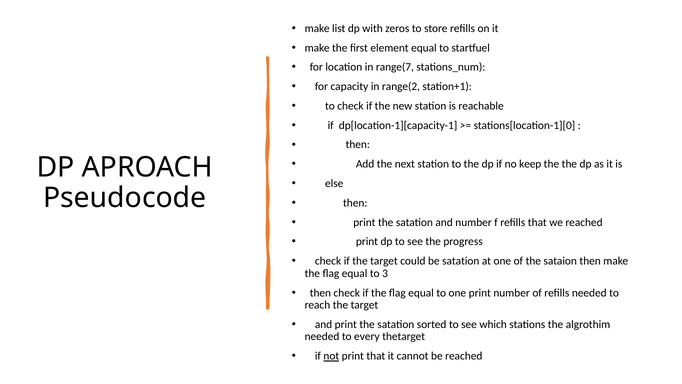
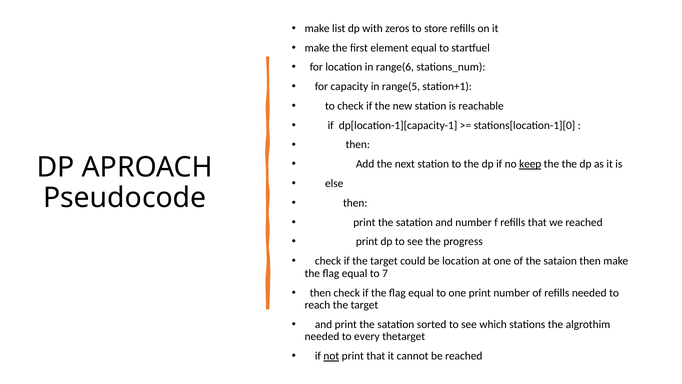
range(7: range(7 -> range(6 (395, 67)
range(2: range(2 -> range(5 (401, 86)
keep underline: none -> present (530, 164)
be satation: satation -> location (461, 261)
3: 3 -> 7 (385, 273)
